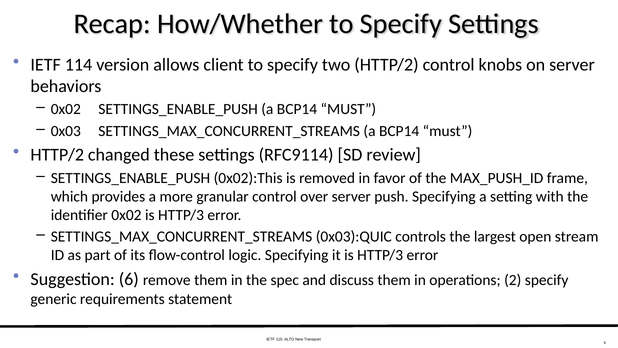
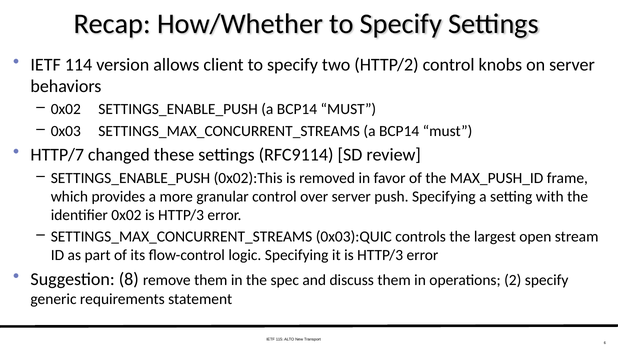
HTTP/2: HTTP/2 -> HTTP/7 (57, 155)
Suggestion 6: 6 -> 8 (129, 279)
